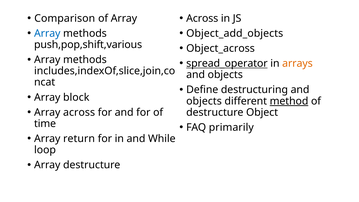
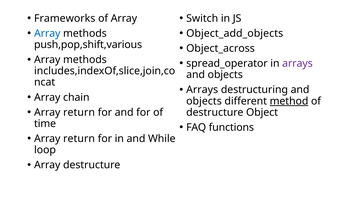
Comparison: Comparison -> Frameworks (65, 18)
Across: Across -> Switch (202, 18)
spread_operator underline: present -> none (227, 63)
arrays colour: orange -> purple (297, 63)
Define: Define -> Arrays (202, 90)
block: block -> chain (76, 97)
across: across -> return (79, 112)
primarily: primarily -> functions (231, 127)
